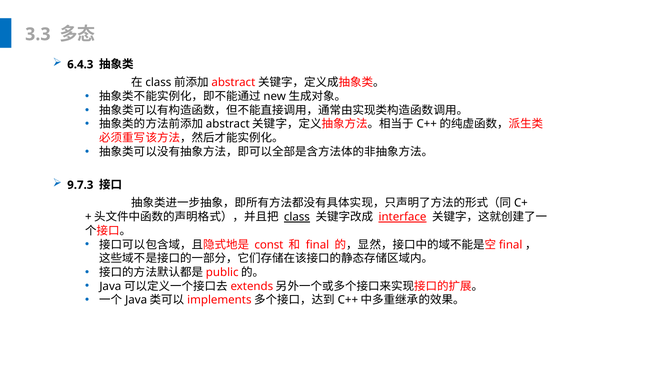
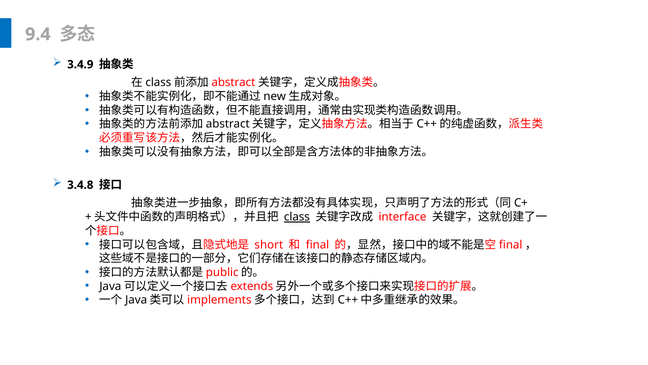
3.3: 3.3 -> 9.4 (38, 34)
6.4.3: 6.4.3 -> 3.4.9 (80, 64)
9.7.3: 9.7.3 -> 3.4.8 (80, 185)
interface underline: present -> none (402, 217)
const: const -> short (269, 244)
